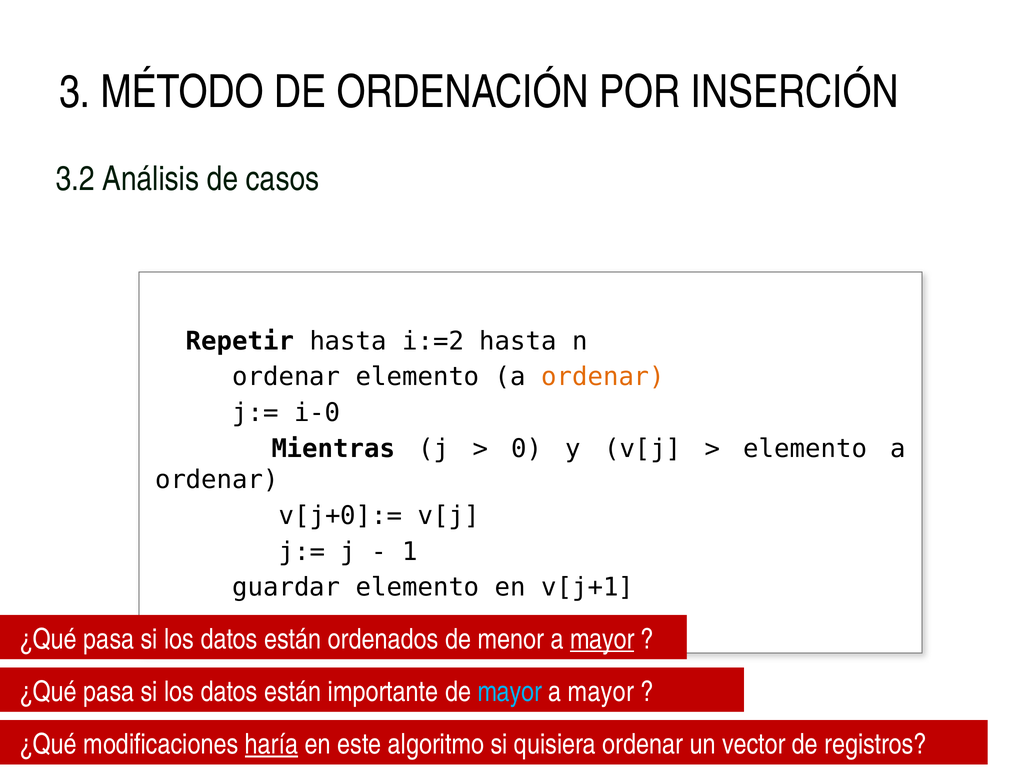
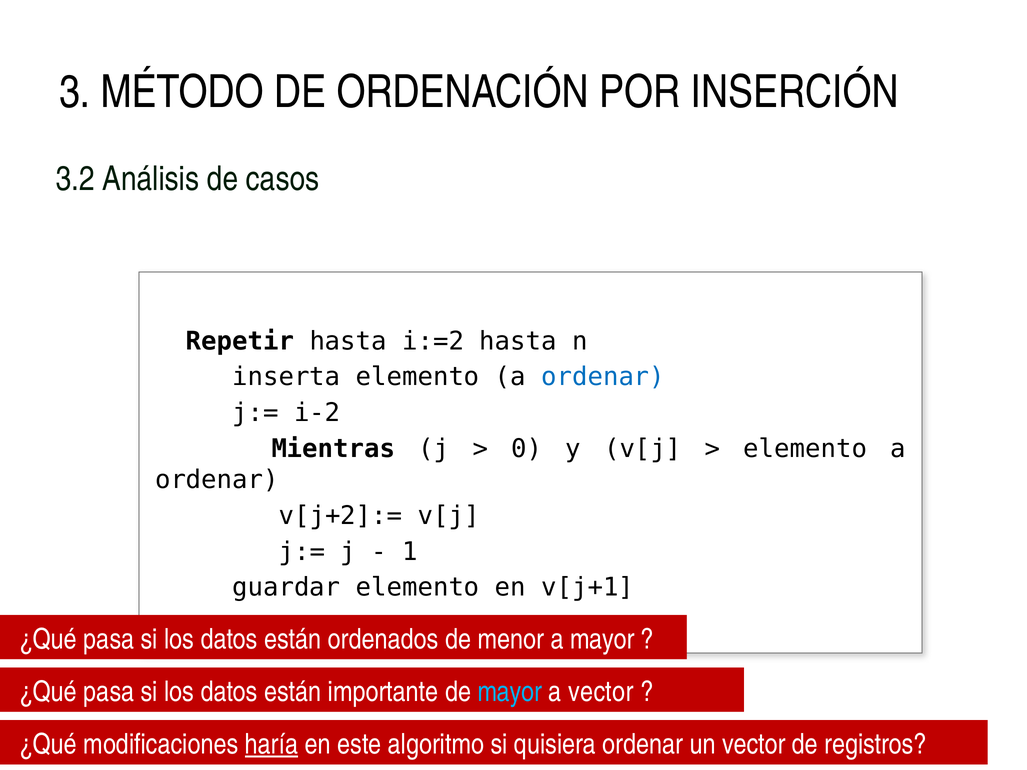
ordenar: ordenar -> inserta (286, 377)
ordenar colour: orange -> blue (603, 377)
i-0: i-0 -> i-2 (317, 413)
v[j+0]:=: v[j+0]:= -> v[j+2]:= (340, 516)
mayor underline: present -> none (602, 639)
mayor: mayor -> vector (601, 692)
